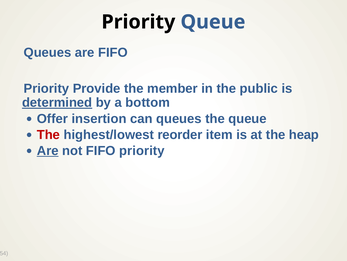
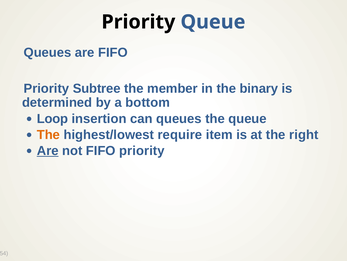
Provide: Provide -> Subtree (97, 88)
public: public -> binary (259, 88)
determined underline: present -> none (57, 102)
Offer: Offer -> Loop (52, 118)
The colour: red -> orange (48, 134)
reorder: reorder -> require (180, 134)
heap: heap -> right (304, 134)
